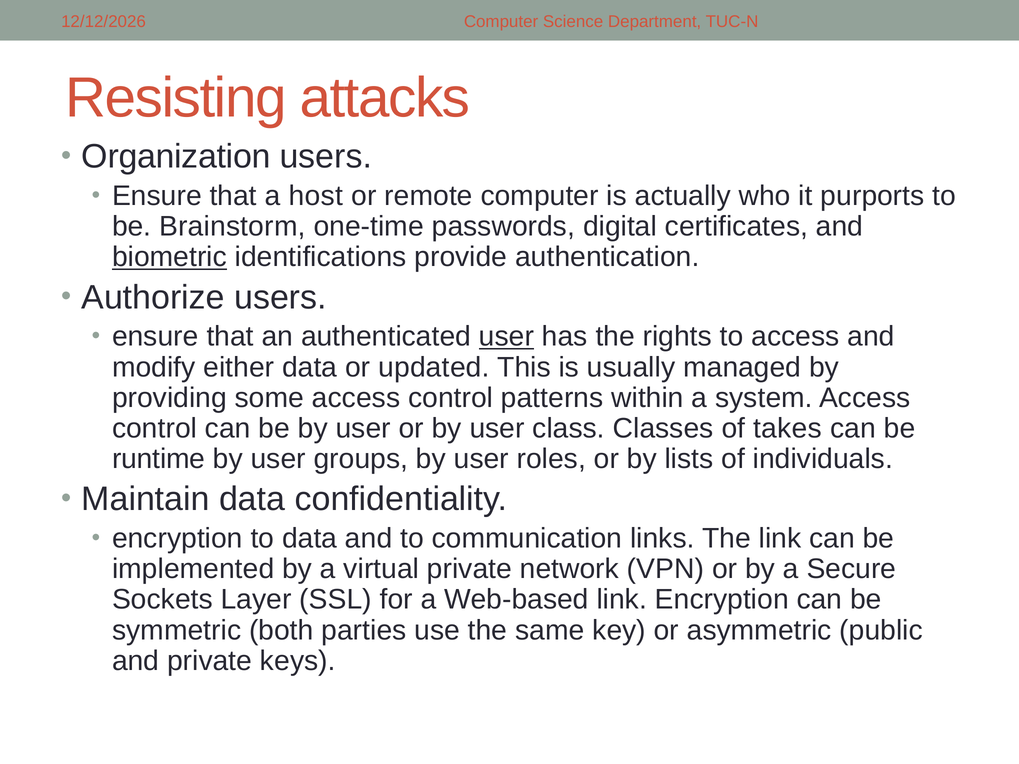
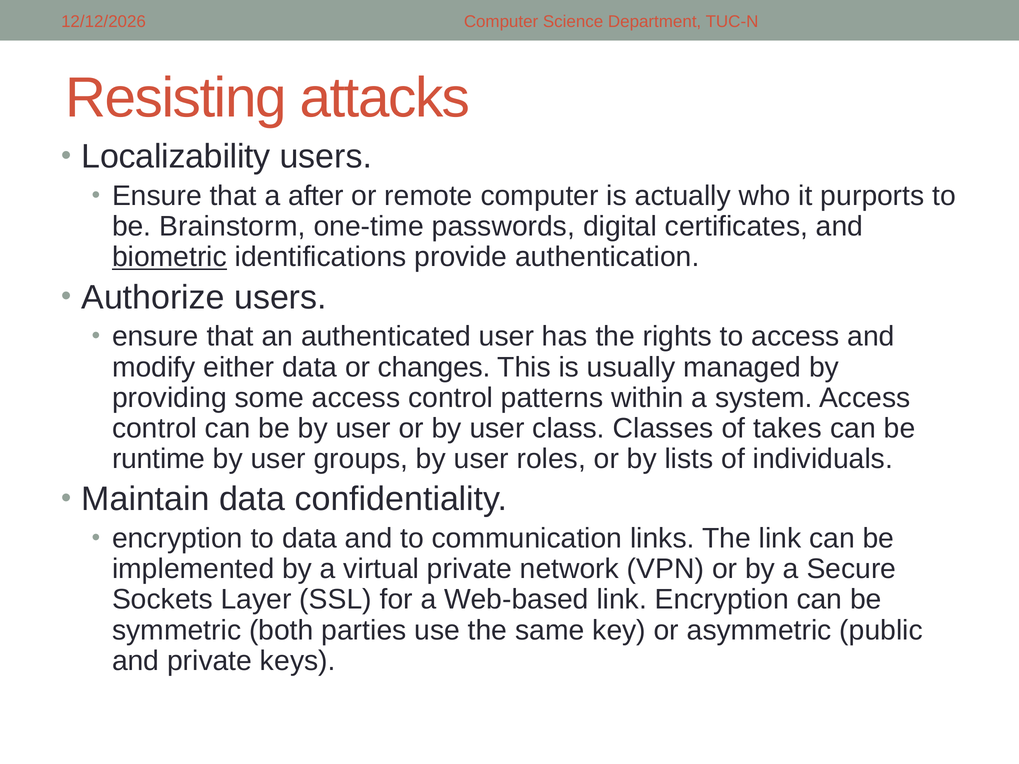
Organization: Organization -> Localizability (176, 157)
host: host -> after (316, 196)
user underline: present -> none (507, 337)
updated: updated -> changes (434, 367)
